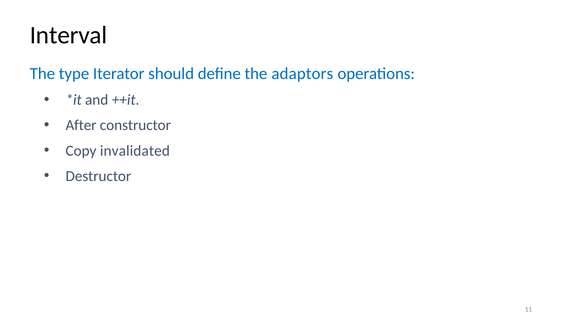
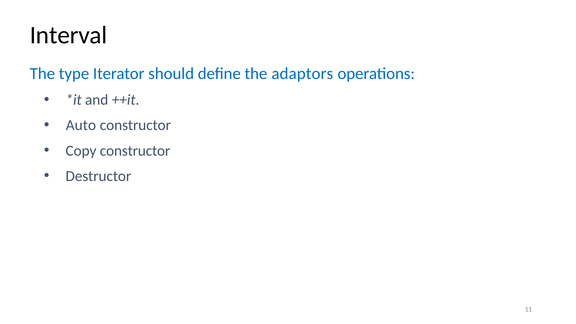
After: After -> Auto (81, 125)
Copy invalidated: invalidated -> constructor (135, 151)
